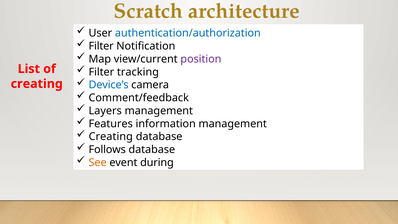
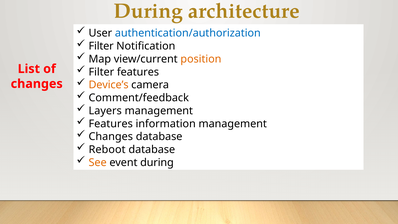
Scratch: Scratch -> During (148, 11)
position colour: purple -> orange (201, 59)
Filter tracking: tracking -> features (138, 72)
Device’s colour: blue -> orange (109, 85)
creating: creating -> changes (37, 84)
Creating: Creating -> Changes (111, 137)
Follows: Follows -> Reboot (107, 149)
